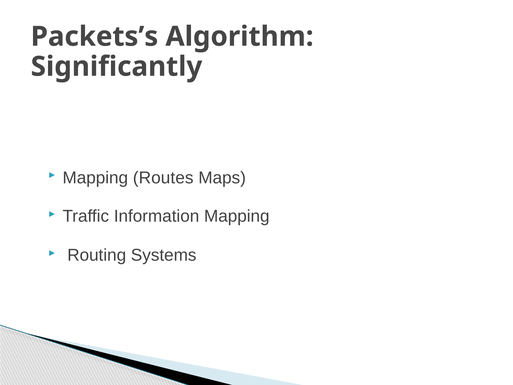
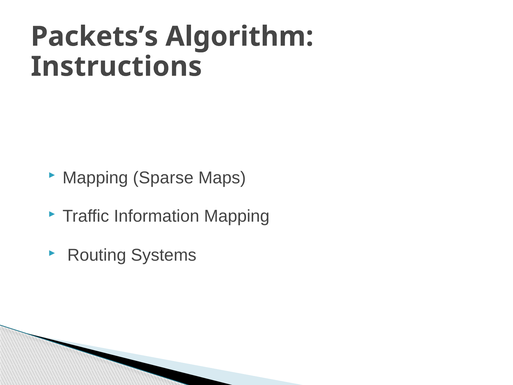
Significantly: Significantly -> Instructions (116, 67)
Routes: Routes -> Sparse (163, 178)
